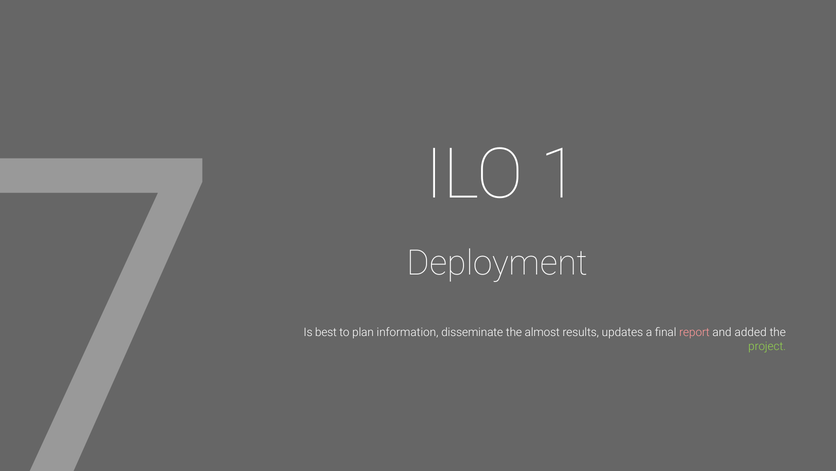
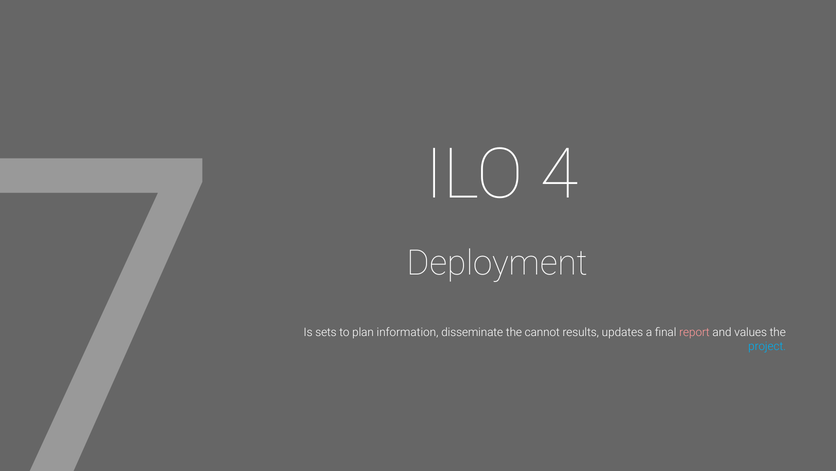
1: 1 -> 4 (559, 174)
best: best -> sets (326, 332)
almost: almost -> cannot (542, 332)
added: added -> values (751, 332)
project colour: light green -> light blue (767, 346)
